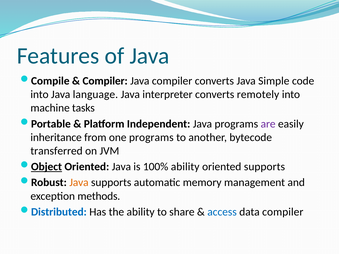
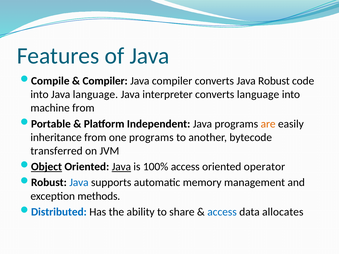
Java Simple: Simple -> Robust (274, 81)
converts remotely: remotely -> language (258, 95)
machine tasks: tasks -> from (83, 108)
are colour: purple -> orange (268, 124)
Java underline: none -> present (121, 167)
100% ability: ability -> access (185, 167)
oriented supports: supports -> operator (264, 167)
Java colour: orange -> blue (79, 183)
data compiler: compiler -> allocates (283, 212)
